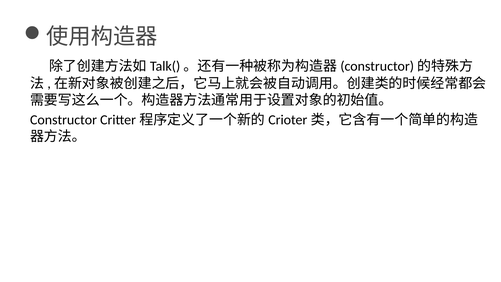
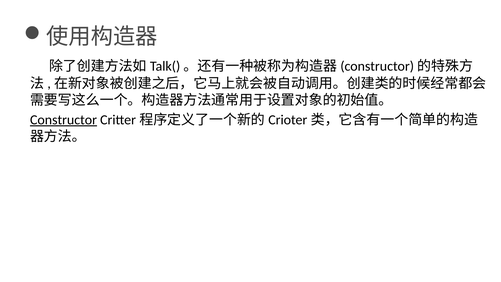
Constructor underline: none -> present (64, 120)
